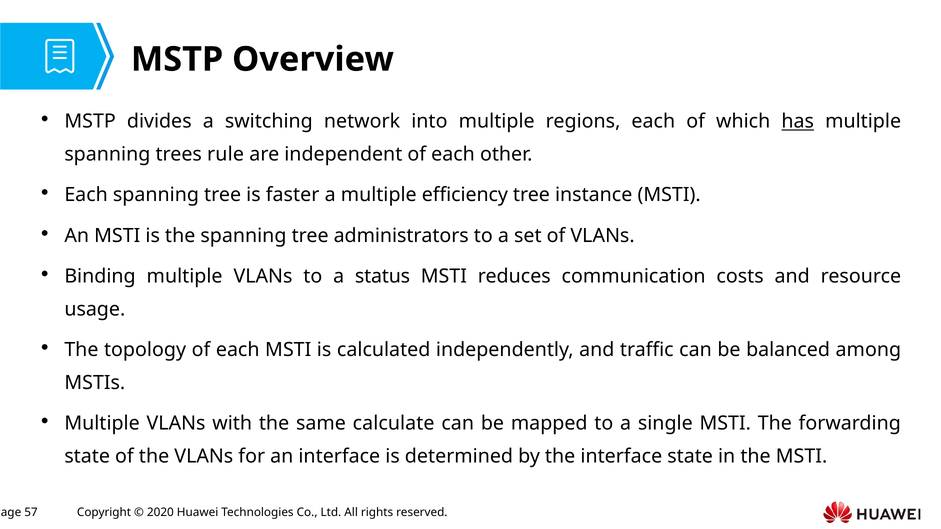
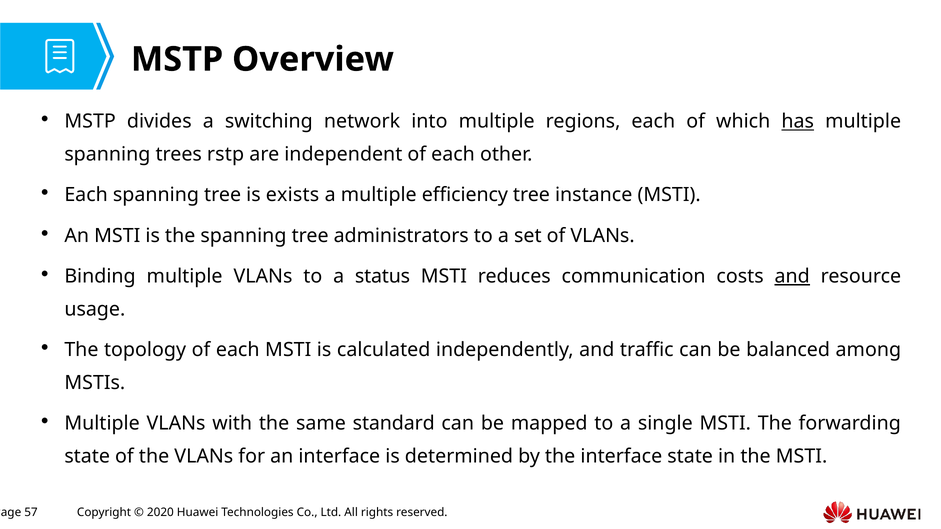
rule: rule -> rstp (226, 154)
faster: faster -> exists (293, 195)
and underline: none -> present (792, 276)
calculate: calculate -> standard (394, 424)
